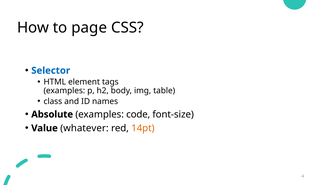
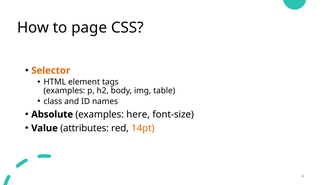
Selector colour: blue -> orange (51, 71)
code: code -> here (138, 114)
whatever: whatever -> attributes (85, 128)
